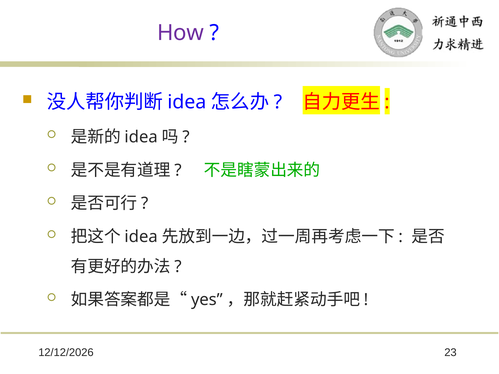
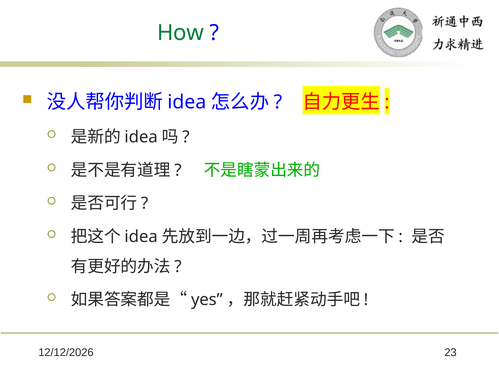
How colour: purple -> green (181, 33)
